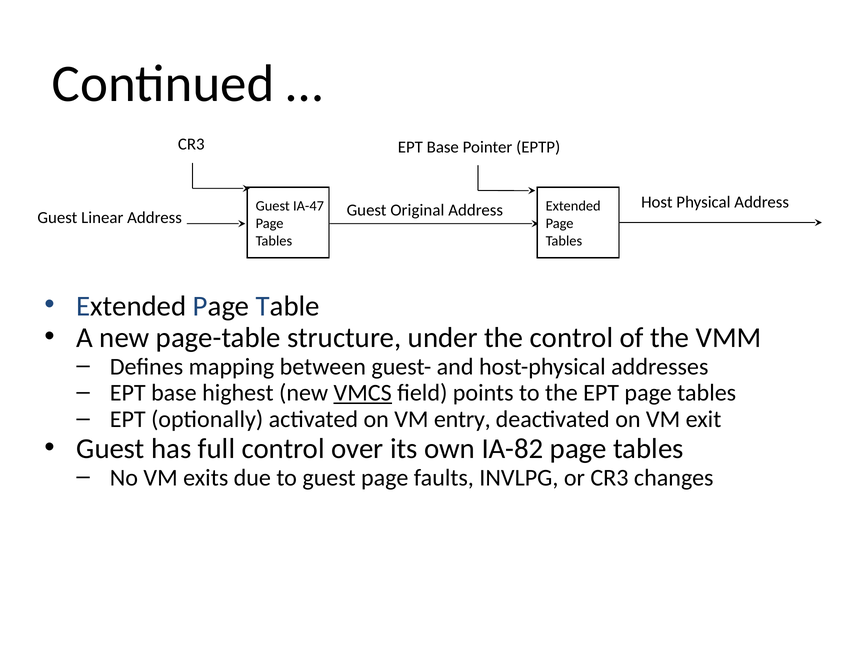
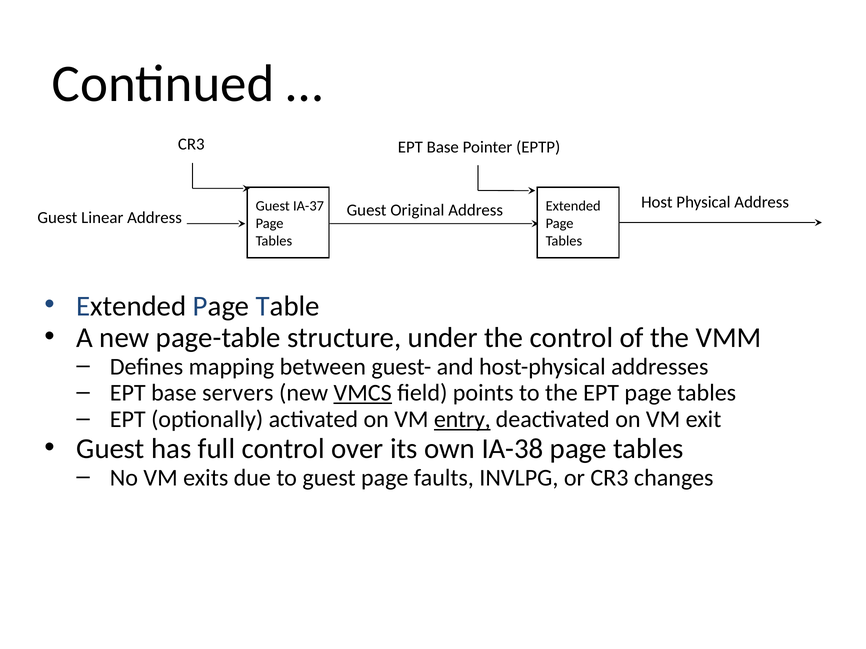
IA-47: IA-47 -> IA-37 (309, 206)
highest: highest -> servers (238, 393)
entry underline: none -> present (462, 420)
IA-82: IA-82 -> IA-38 (512, 449)
